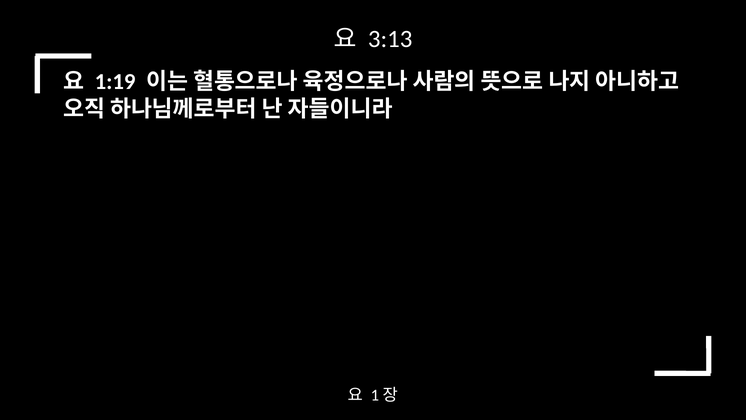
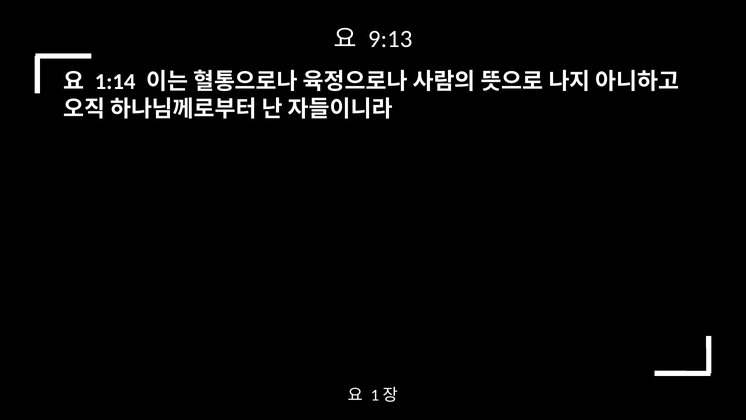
3:13: 3:13 -> 9:13 (390, 39)
1:19: 1:19 -> 1:14 (115, 82)
